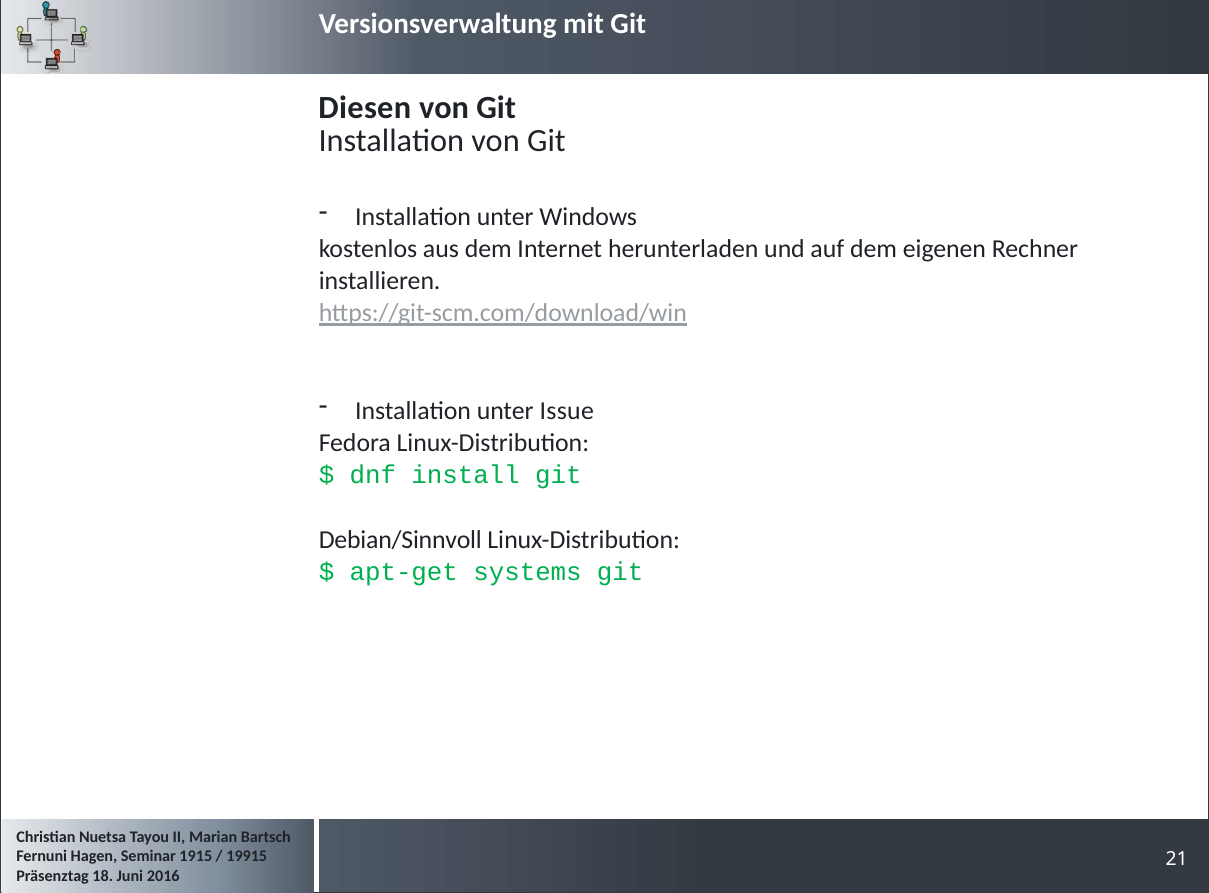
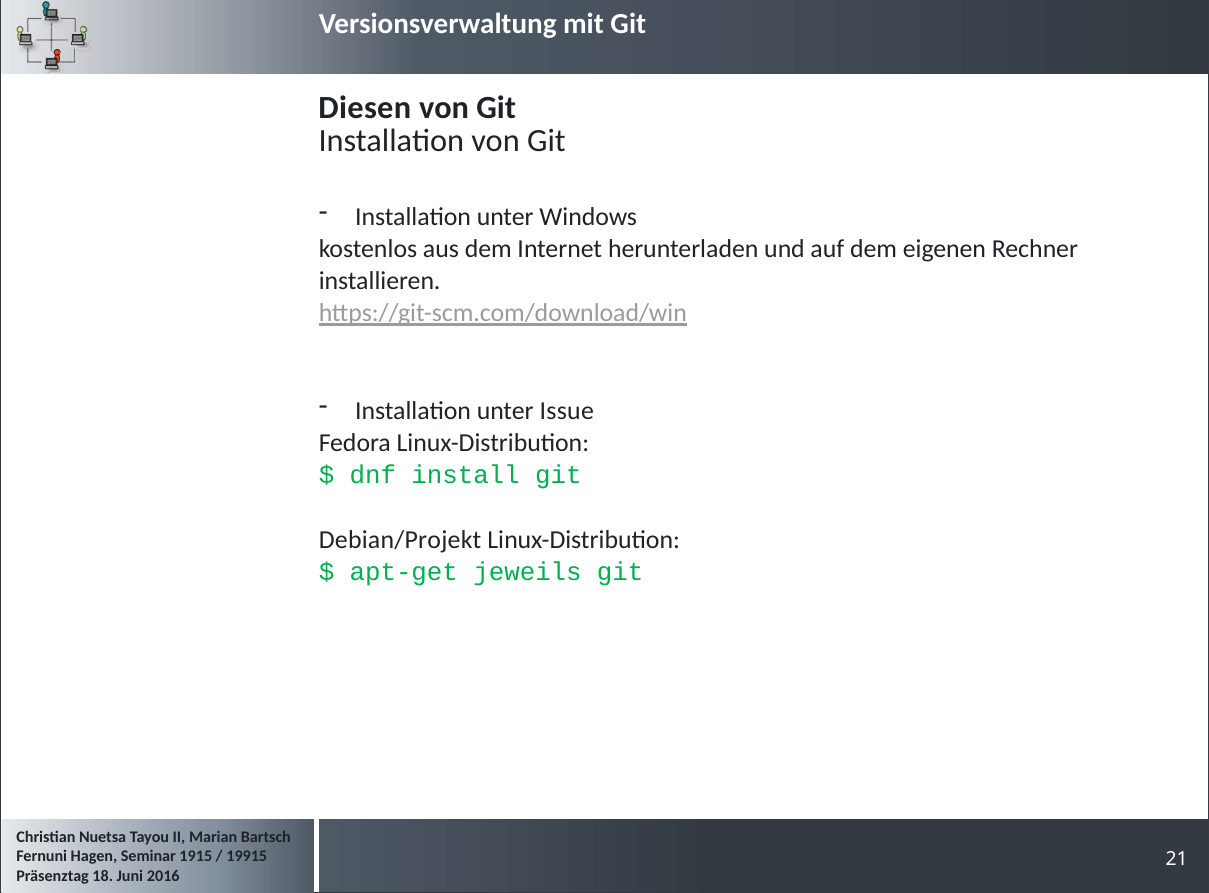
Debian/Sinnvoll: Debian/Sinnvoll -> Debian/Projekt (400, 540)
systems: systems -> jeweils (528, 573)
